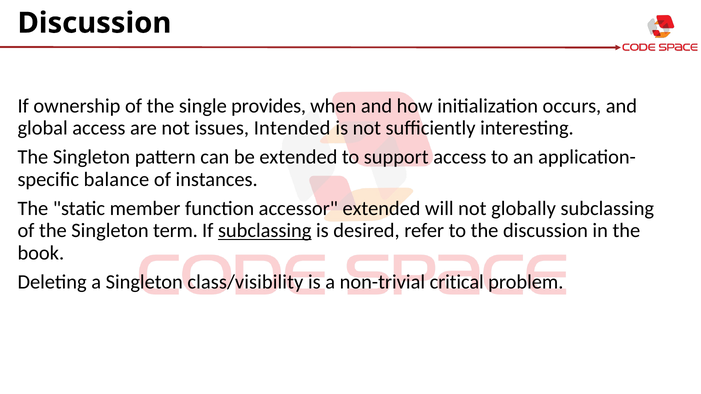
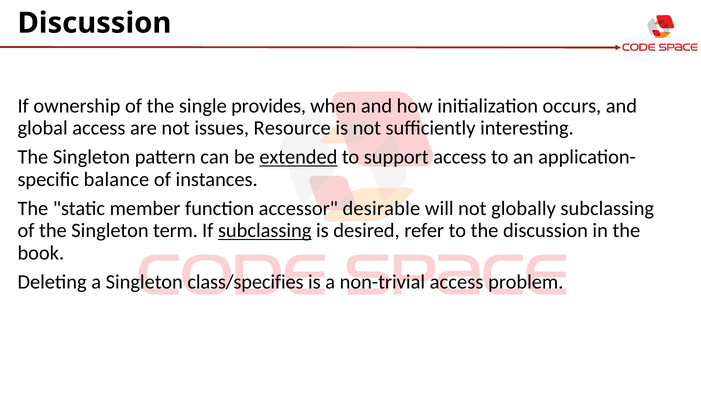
Intended: Intended -> Resource (292, 128)
extended underline: none -> present (298, 157)
accessor extended: extended -> desirable (381, 209)
class/visibility: class/visibility -> class/specifies (245, 282)
non-trivial critical: critical -> access (457, 282)
